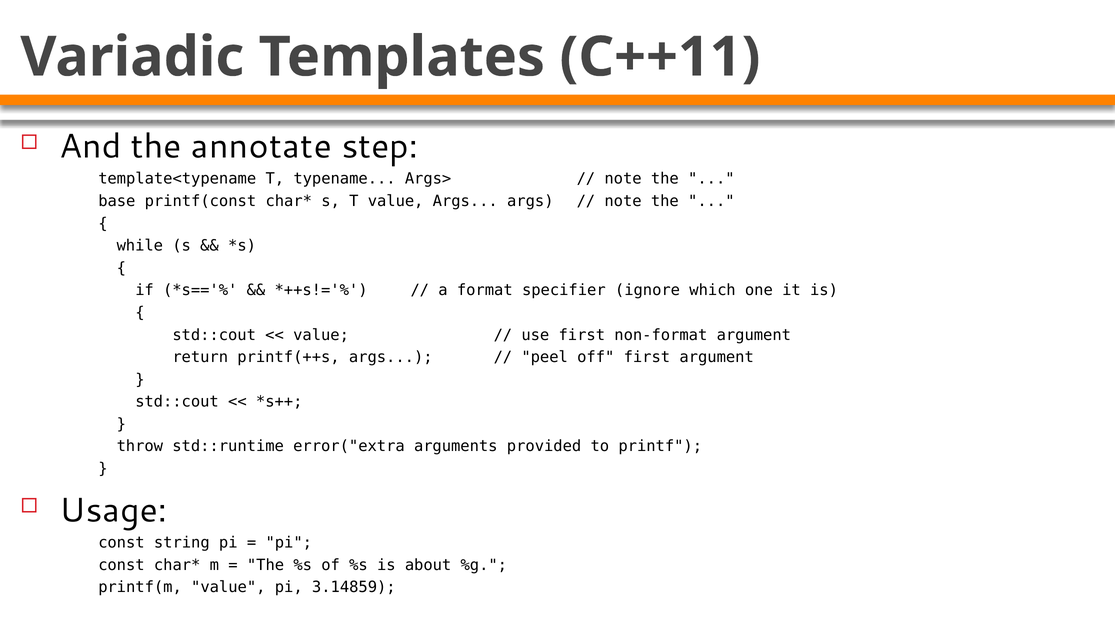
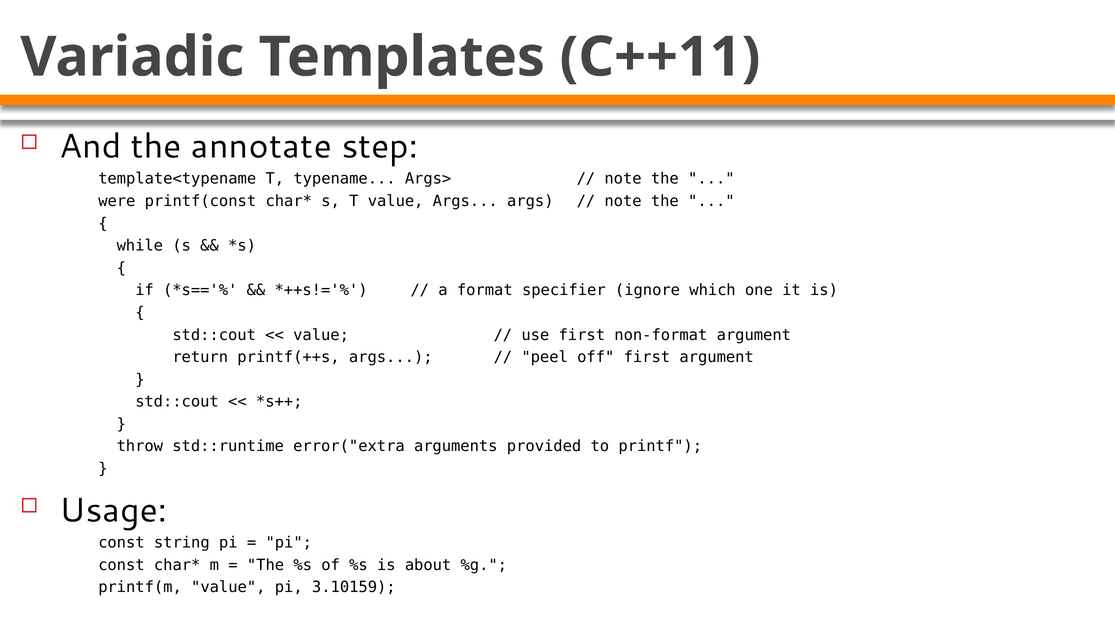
base: base -> were (117, 201)
3.14859: 3.14859 -> 3.10159 (354, 587)
